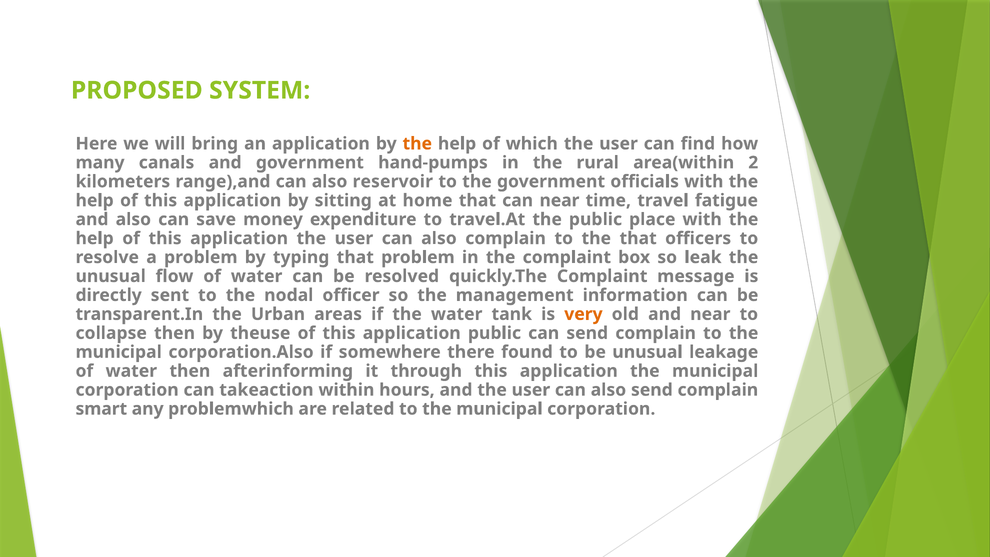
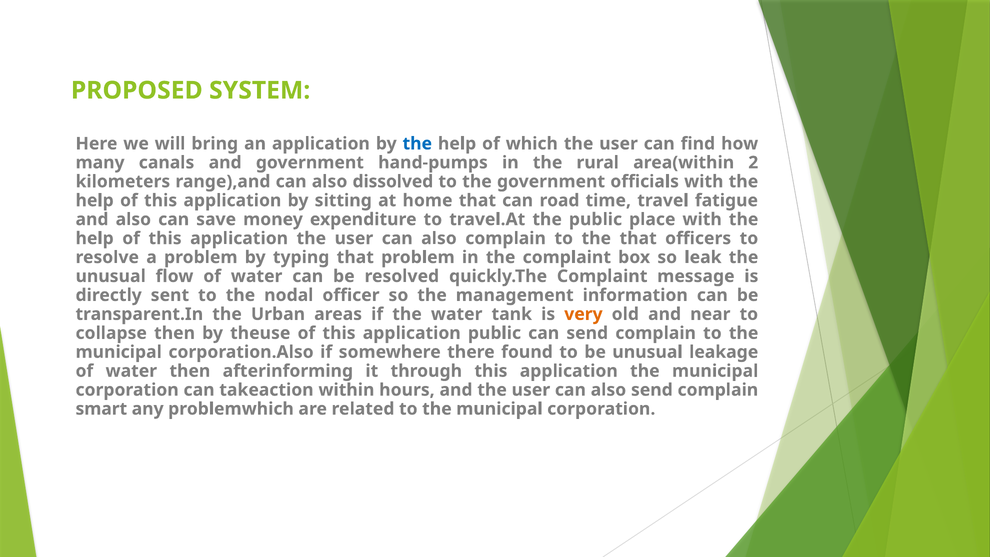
the colour: orange -> blue (417, 144)
reservoir: reservoir -> dissolved (393, 181)
can near: near -> road (559, 200)
